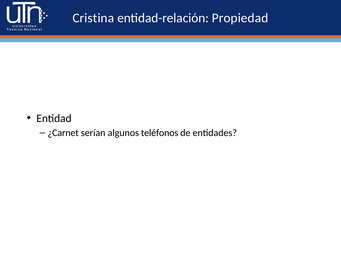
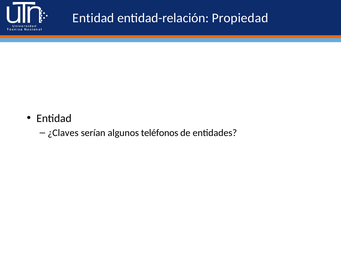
Cristina: Cristina -> Entidad (93, 18)
¿Carnet: ¿Carnet -> ¿Claves (63, 133)
